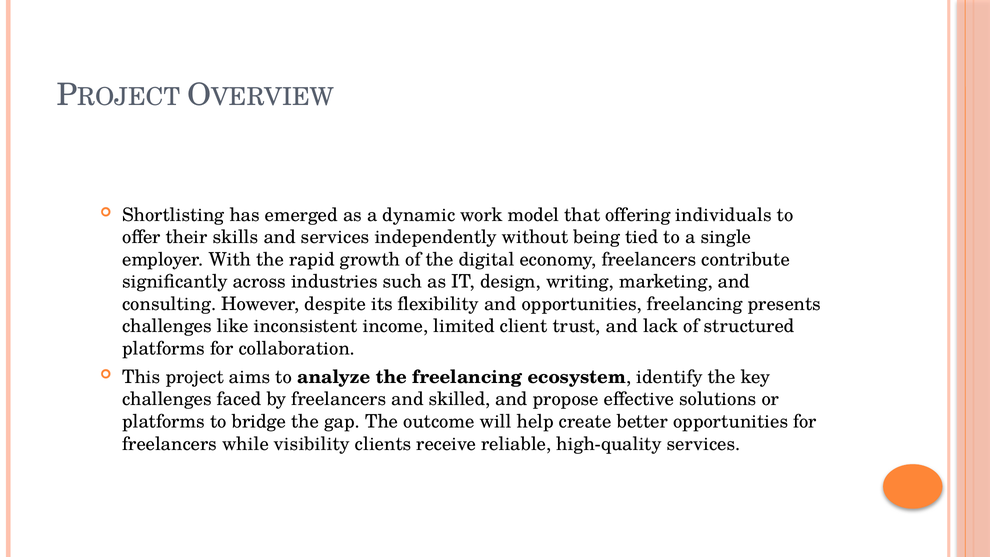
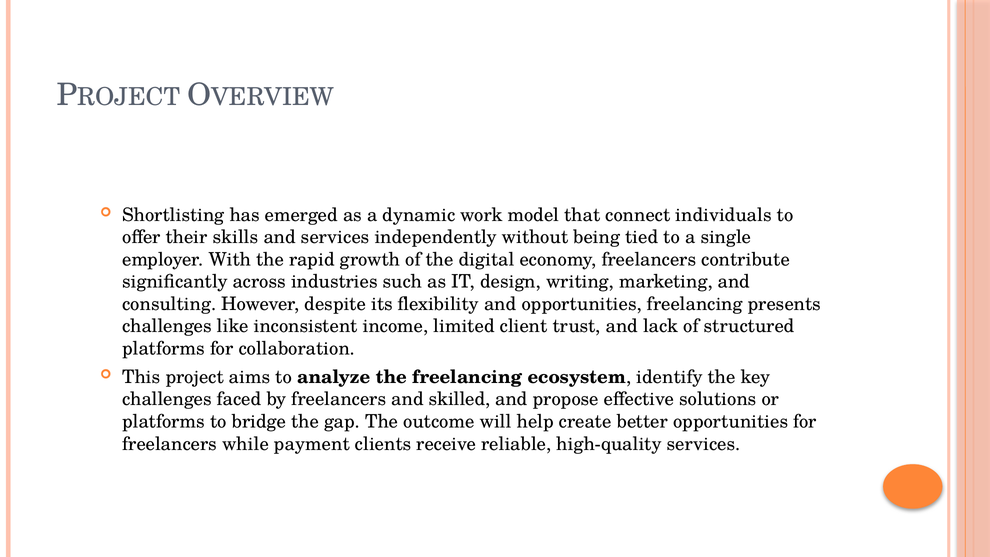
offering: offering -> connect (638, 215)
visibility: visibility -> payment (312, 444)
